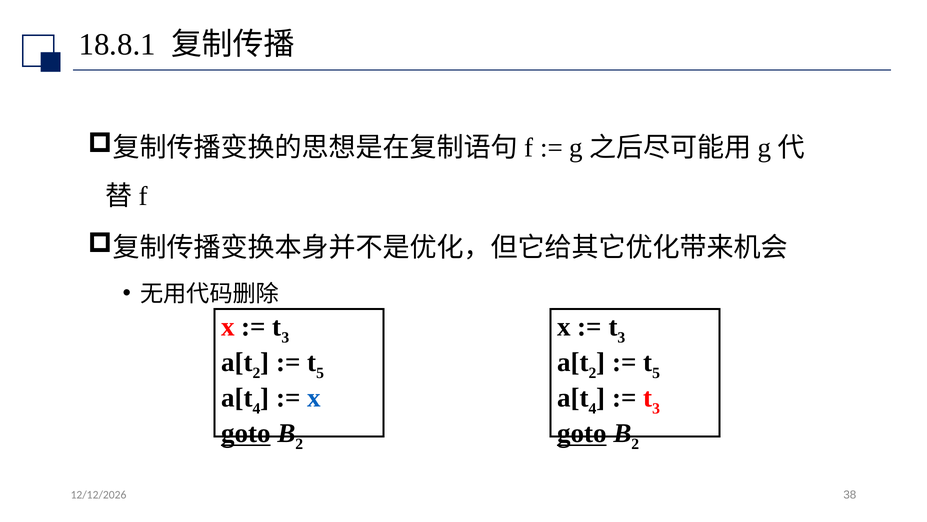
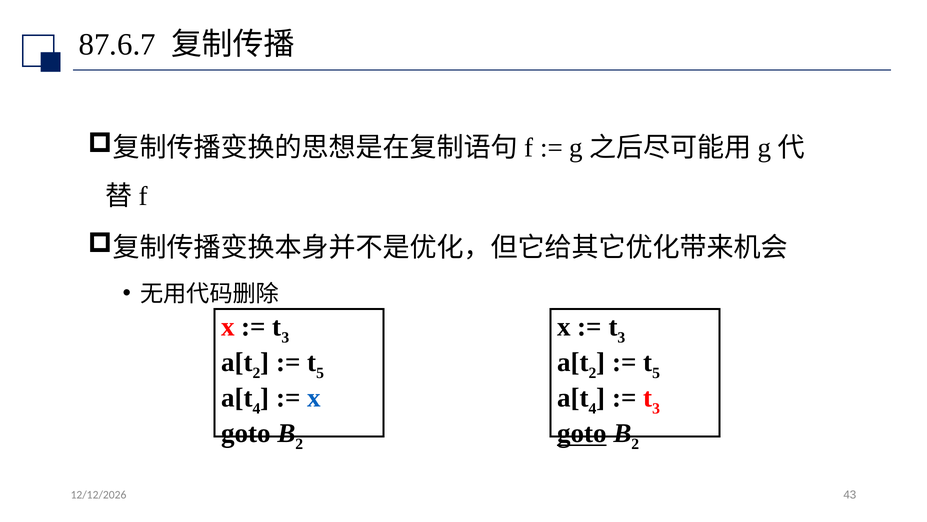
18.8.1: 18.8.1 -> 87.6.7 (117, 44)
goto underline: present -> none (246, 433)
38: 38 -> 43 (850, 495)
